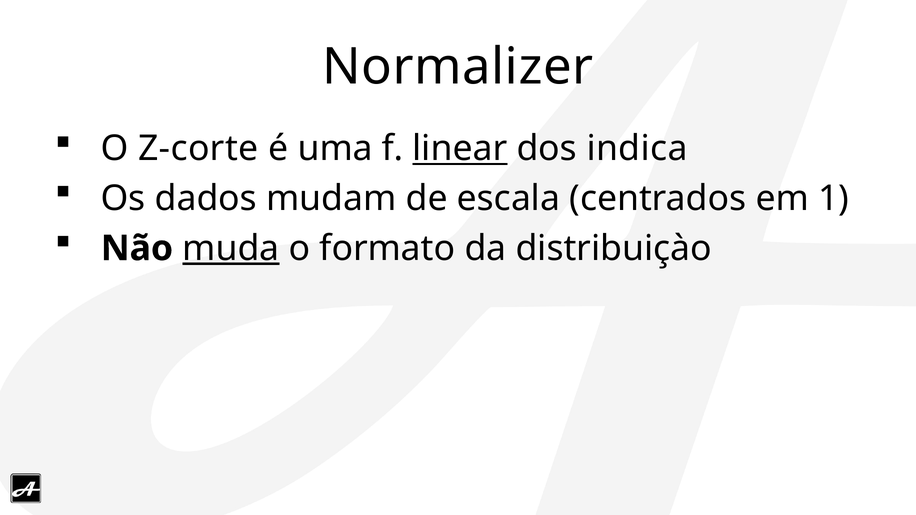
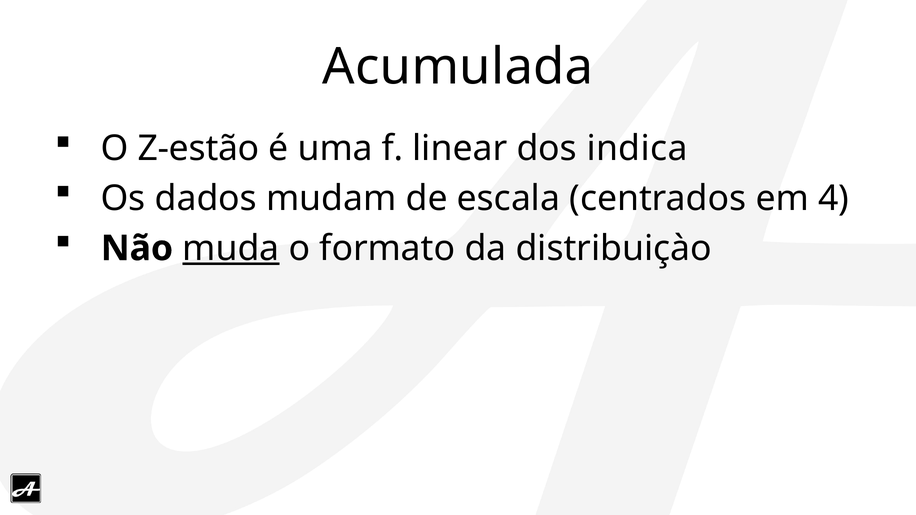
Normalizer: Normalizer -> Acumulada (458, 67)
Z-corte: Z-corte -> Z-estão (199, 149)
linear underline: present -> none (460, 149)
1: 1 -> 4 (834, 199)
